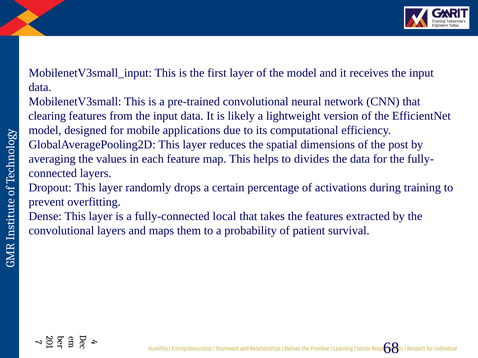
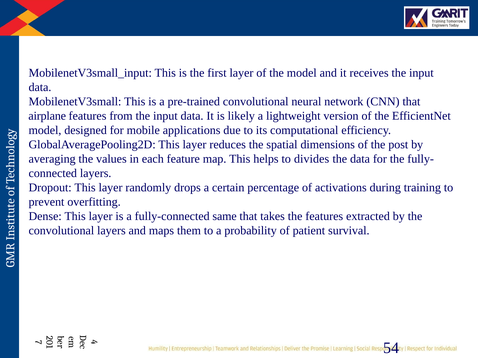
clearing: clearing -> airplane (47, 116)
local: local -> same (225, 217)
68: 68 -> 54 (391, 348)
